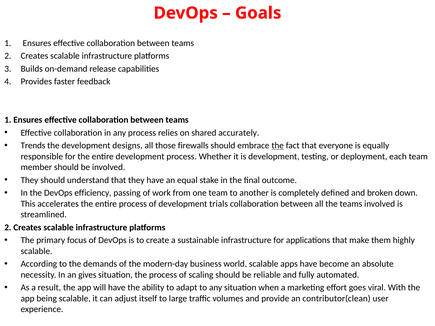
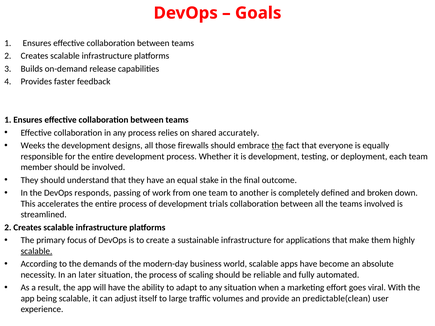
Trends: Trends -> Weeks (33, 146)
efficiency: efficiency -> responds (93, 193)
scalable underline: none -> present (36, 251)
gives: gives -> later (87, 275)
contributor(clean: contributor(clean -> predictable(clean (336, 299)
